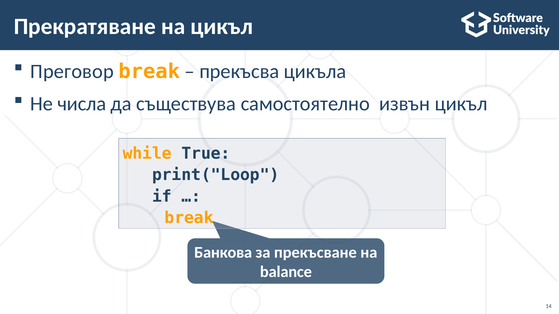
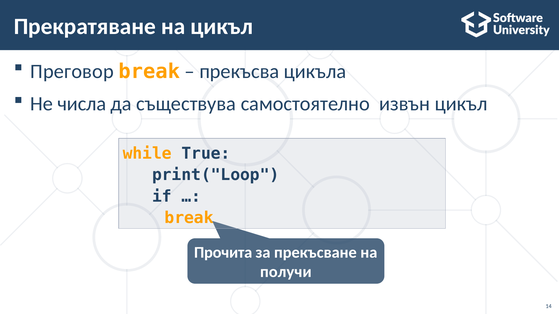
Банкова: Банкова -> Прочита (223, 253)
balance: balance -> получи (286, 272)
